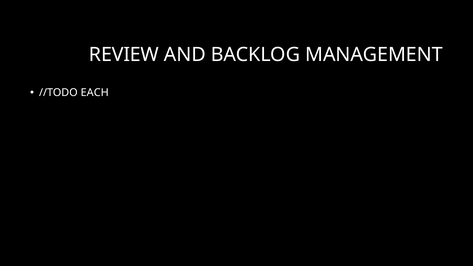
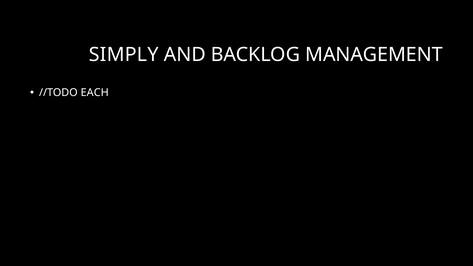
REVIEW: REVIEW -> SIMPLY (124, 55)
